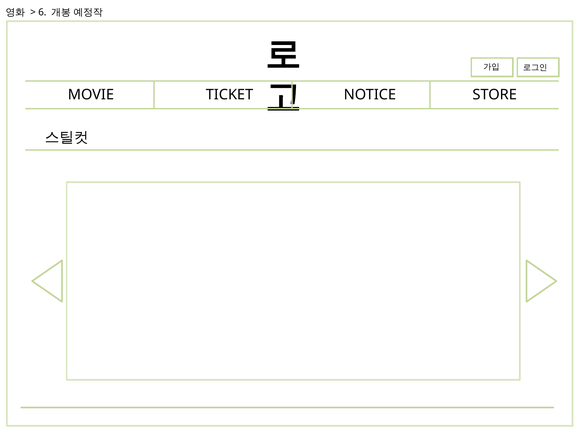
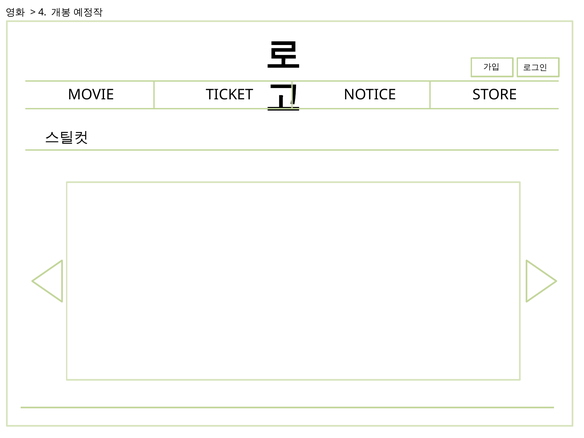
6: 6 -> 4 (42, 12)
